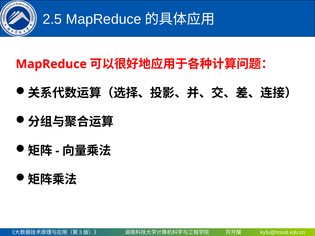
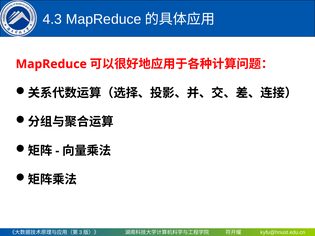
2.5: 2.5 -> 4.3 (52, 19)
